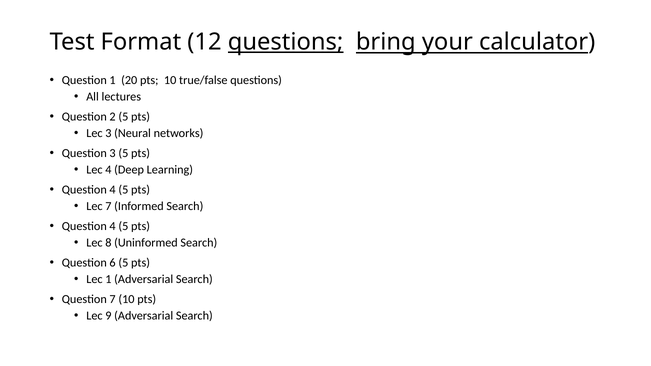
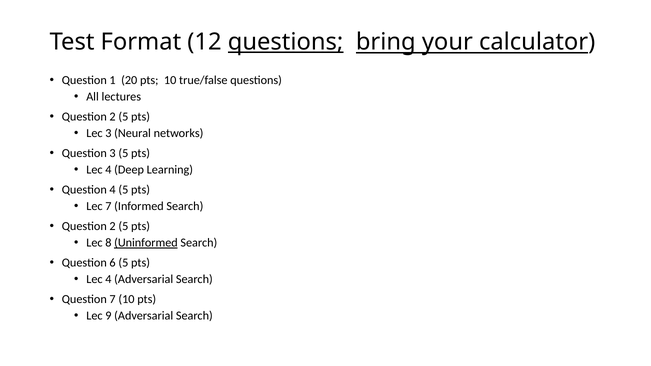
4: 4 -> 2 (113, 226)
Uninformed underline: none -> present (146, 243)
1: 1 -> 4 (108, 279)
